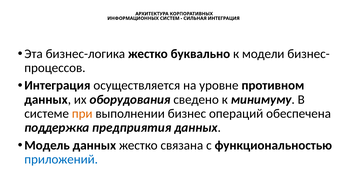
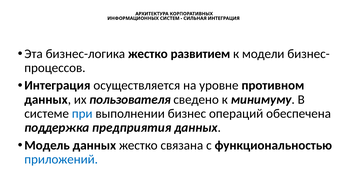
буквально: буквально -> развитием (200, 54)
оборудования: оборудования -> пользователя (130, 100)
при colour: orange -> blue (82, 114)
